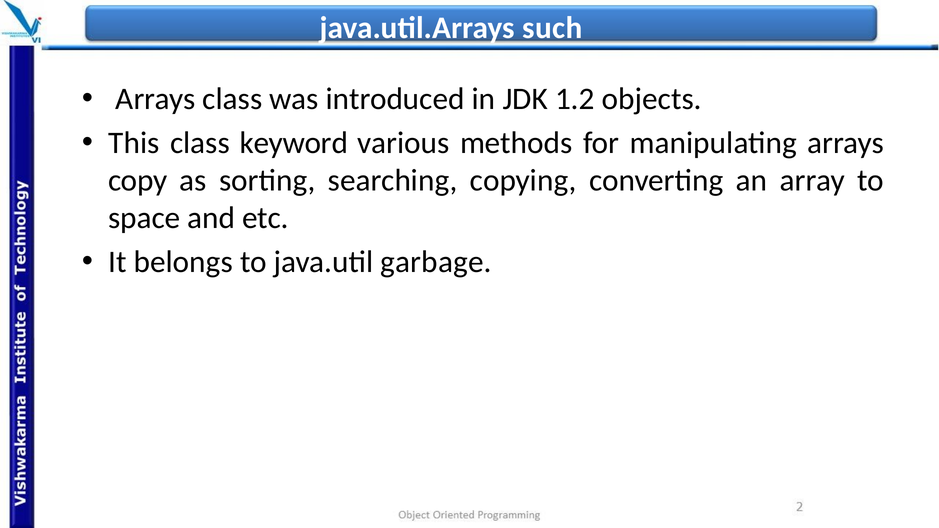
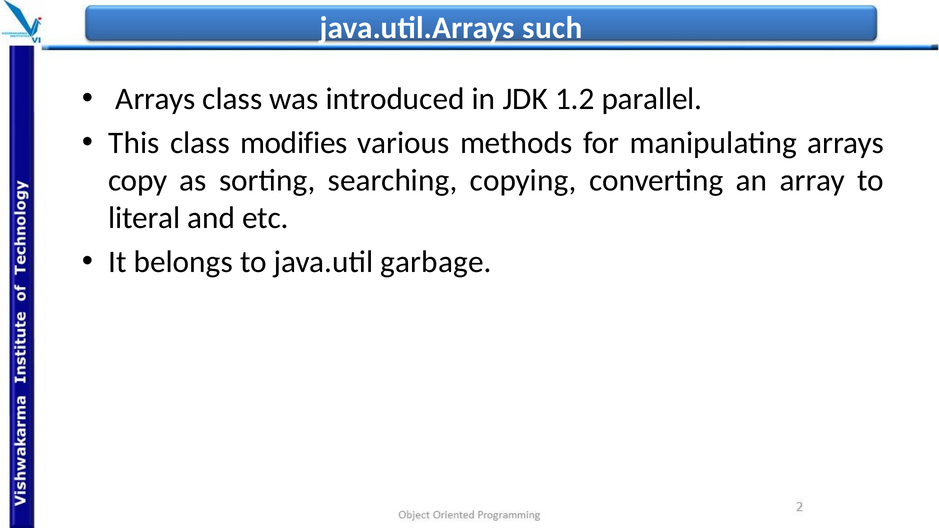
objects: objects -> parallel (652, 99)
keyword: keyword -> modifies (294, 143)
space: space -> literal (144, 218)
